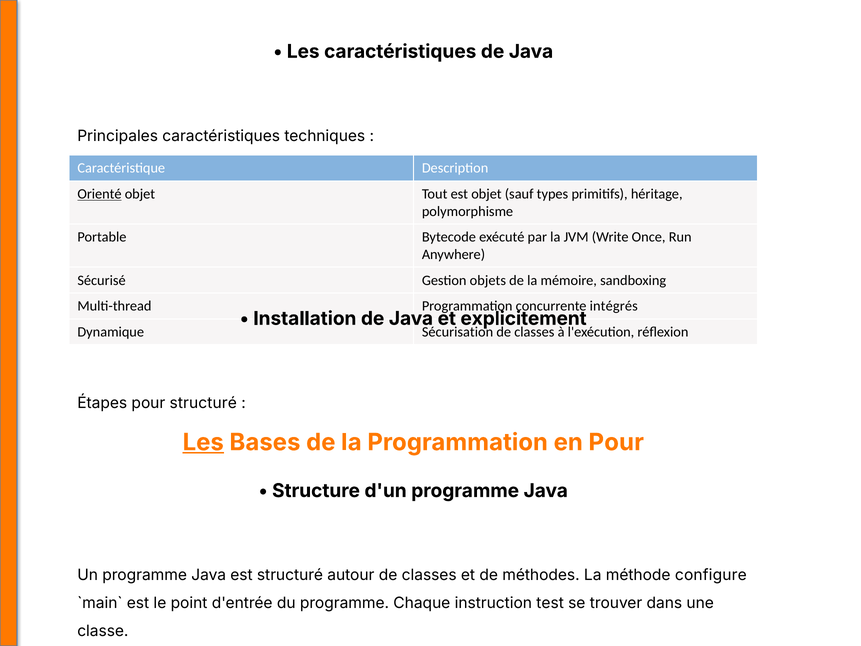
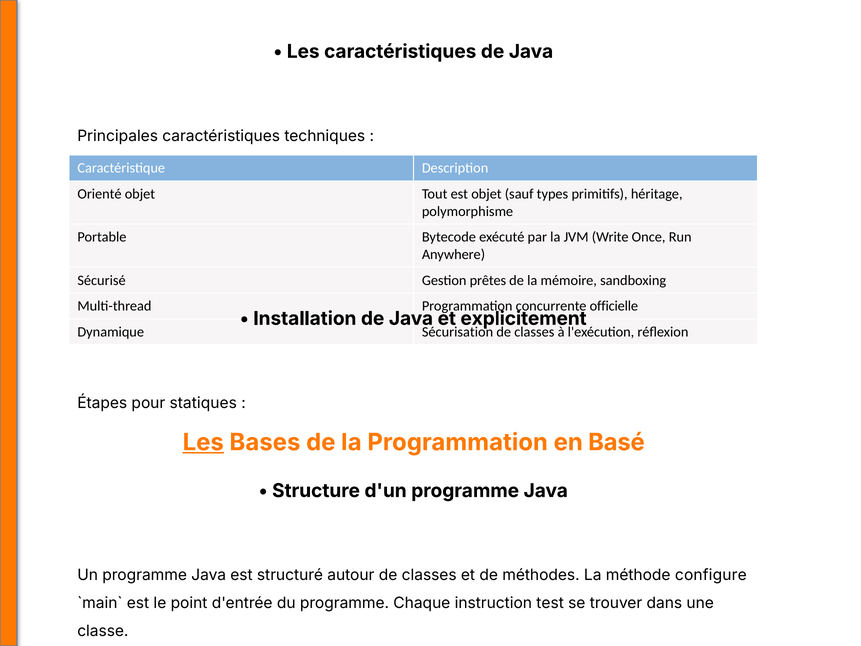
Orienté underline: present -> none (99, 194)
objets: objets -> prêtes (488, 280)
intégrés: intégrés -> officielle (614, 306)
pour structuré: structuré -> statiques (203, 403)
en Pour: Pour -> Basé (616, 442)
